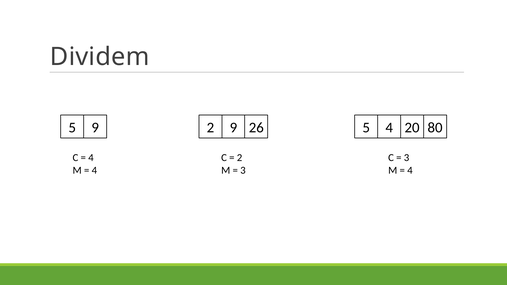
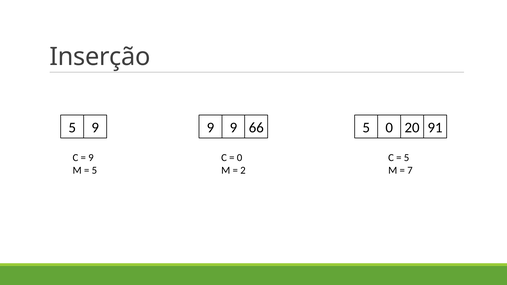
Dividem: Dividem -> Inserção (100, 57)
5 9 2: 2 -> 9 (210, 128)
26: 26 -> 66 (256, 128)
5 4: 4 -> 0 (389, 128)
80: 80 -> 91 (435, 128)
4: 4 -> 9 (91, 158)
2: 2 -> 0 (240, 158)
3: 3 -> 5 (407, 158)
4: 4 -> 5 (94, 170)
3: 3 -> 2 (243, 170)
4: 4 -> 7 (410, 170)
